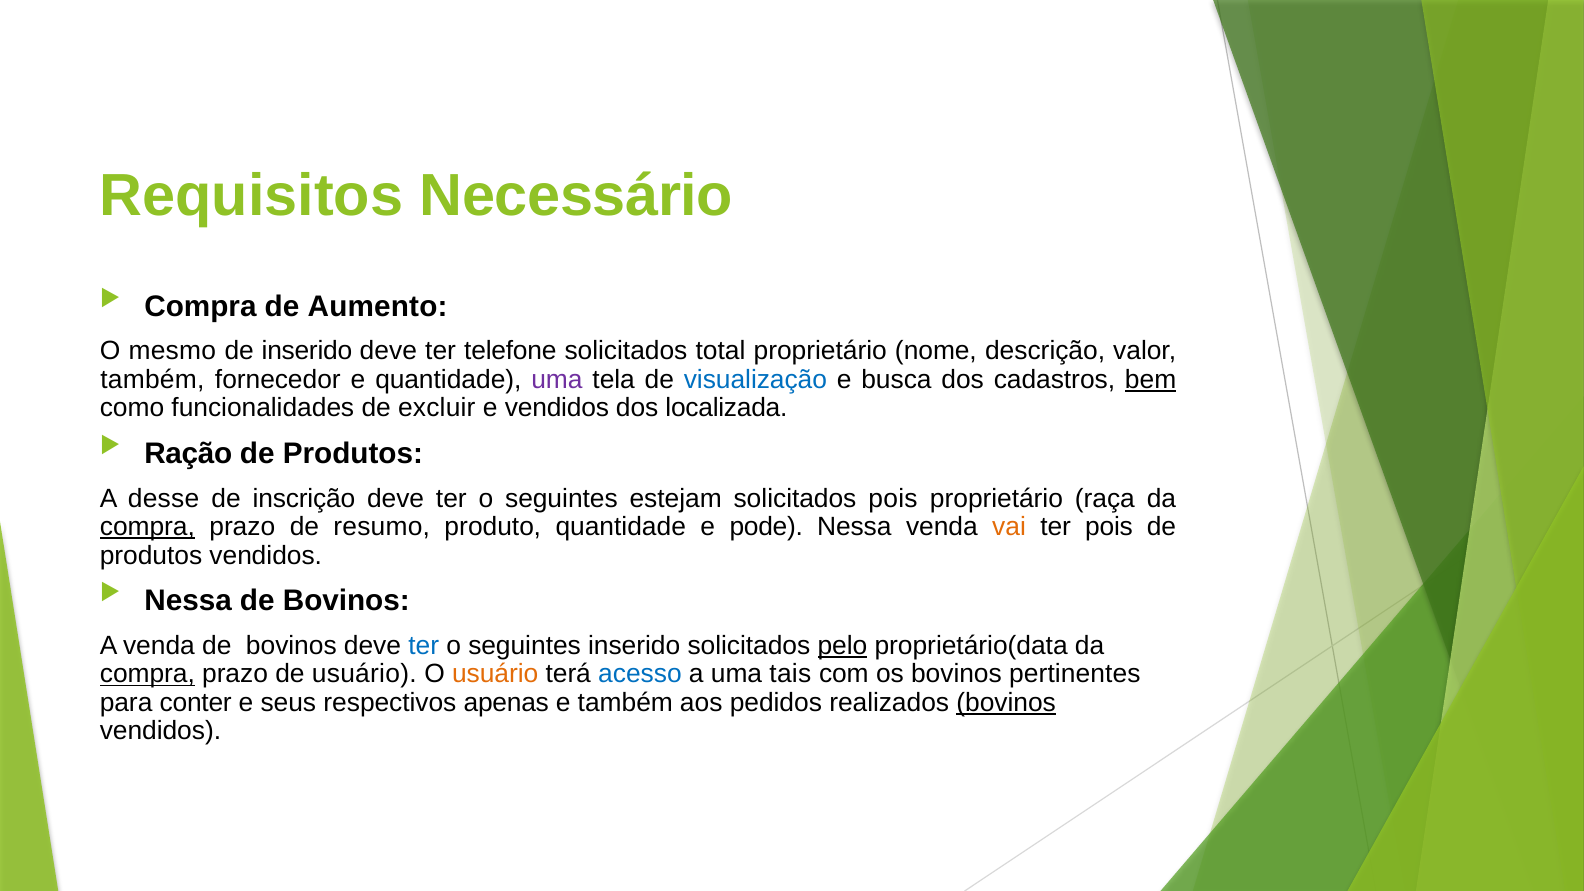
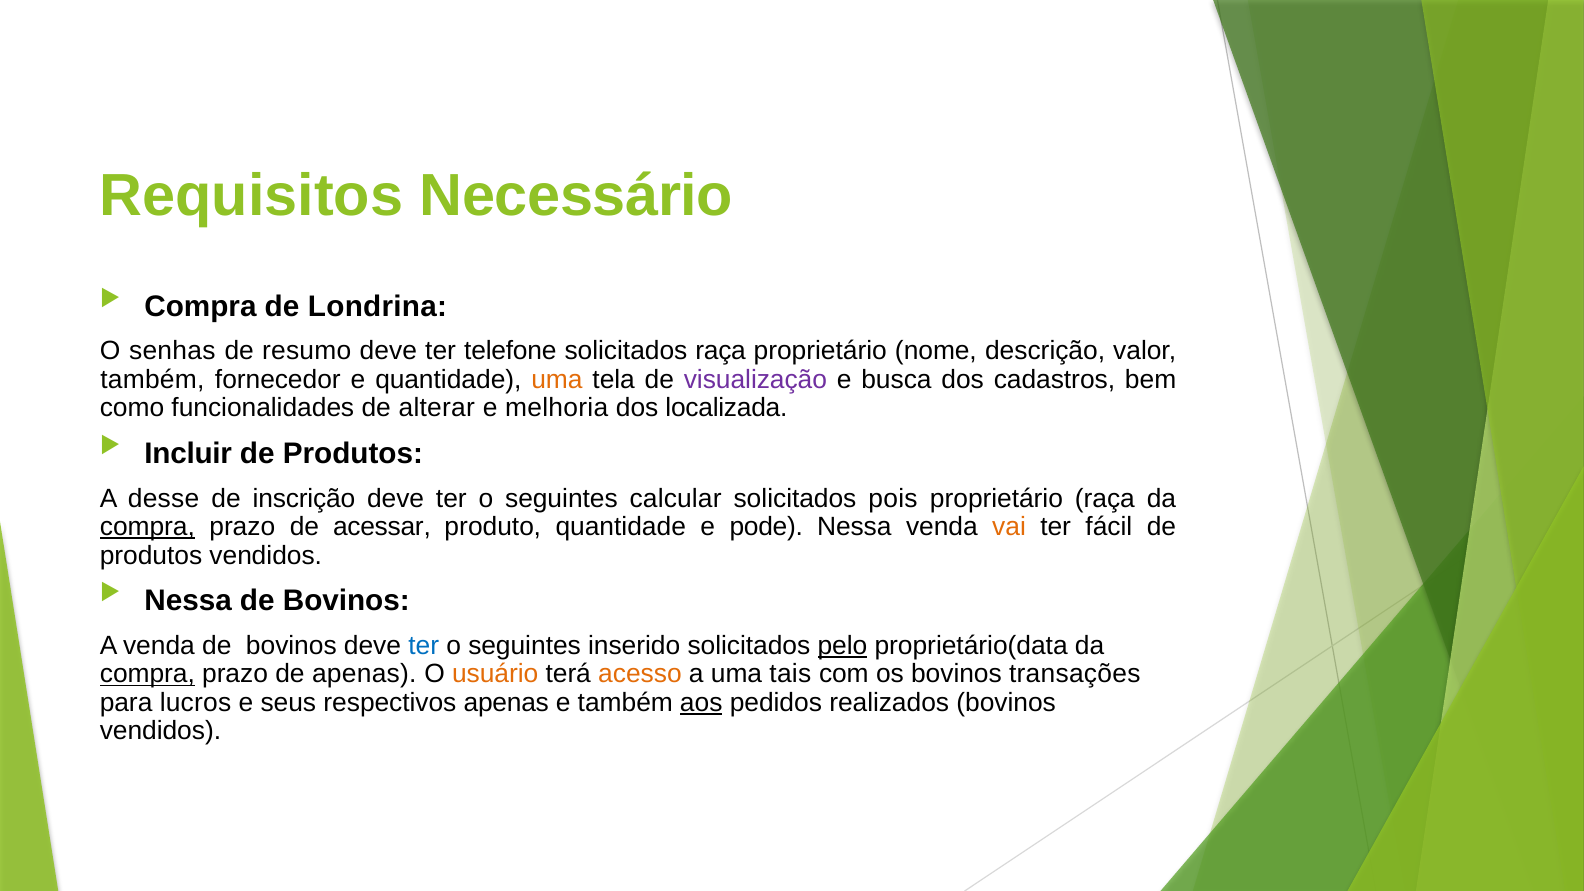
Aumento: Aumento -> Londrina (377, 307)
mesmo: mesmo -> senhas (172, 351)
de inserido: inserido -> resumo (307, 351)
solicitados total: total -> raça (721, 351)
uma colour: purple -> orange (557, 380)
visualização colour: blue -> purple (755, 380)
bem underline: present -> none (1151, 380)
excluir: excluir -> alterar (437, 408)
e vendidos: vendidos -> melhoria (557, 408)
Ração: Ração -> Incluir (188, 454)
estejam: estejam -> calcular (676, 498)
resumo: resumo -> acessar (382, 527)
ter pois: pois -> fácil (1109, 527)
de usuário: usuário -> apenas (364, 674)
acesso colour: blue -> orange (640, 674)
pertinentes: pertinentes -> transações (1075, 674)
conter: conter -> lucros (195, 703)
aos underline: none -> present (701, 703)
bovinos underline: present -> none (1006, 703)
